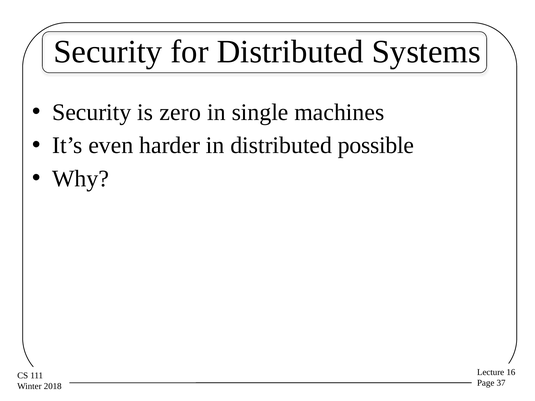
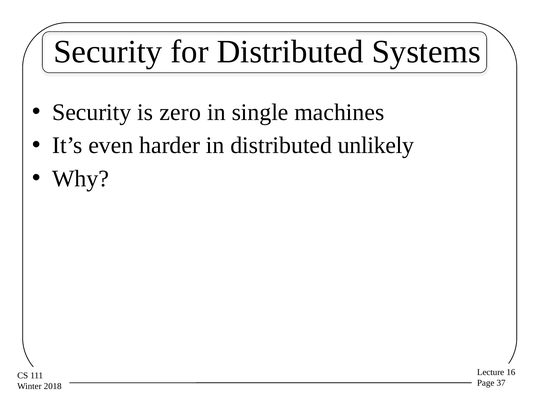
possible: possible -> unlikely (376, 146)
